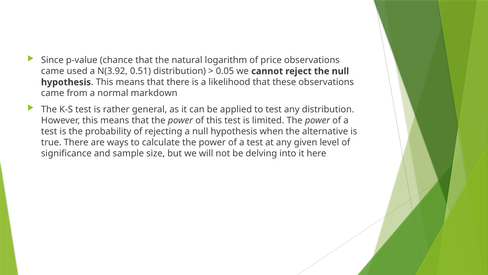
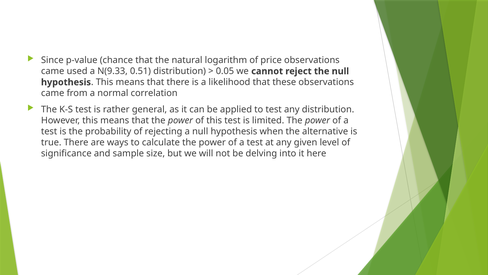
N(3.92: N(3.92 -> N(9.33 (112, 71)
markdown: markdown -> correlation (154, 93)
